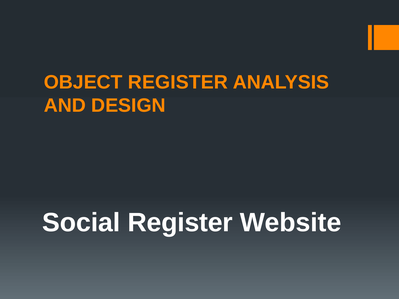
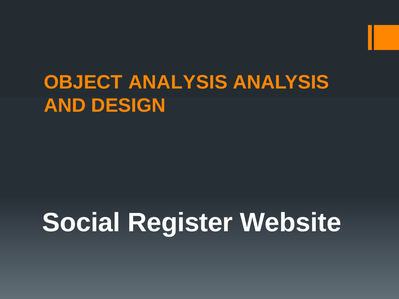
OBJECT REGISTER: REGISTER -> ANALYSIS (178, 82)
